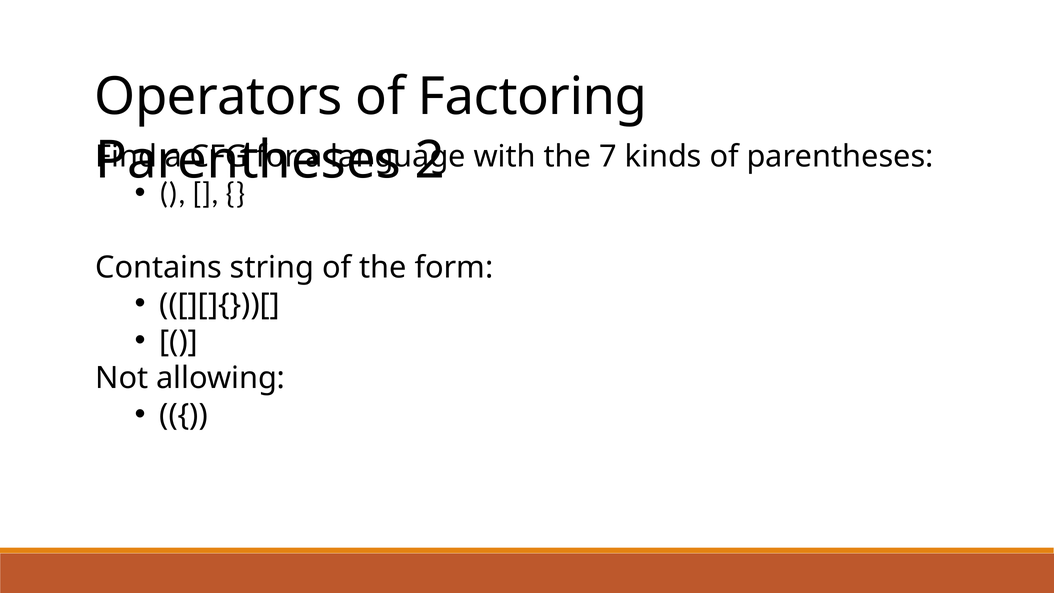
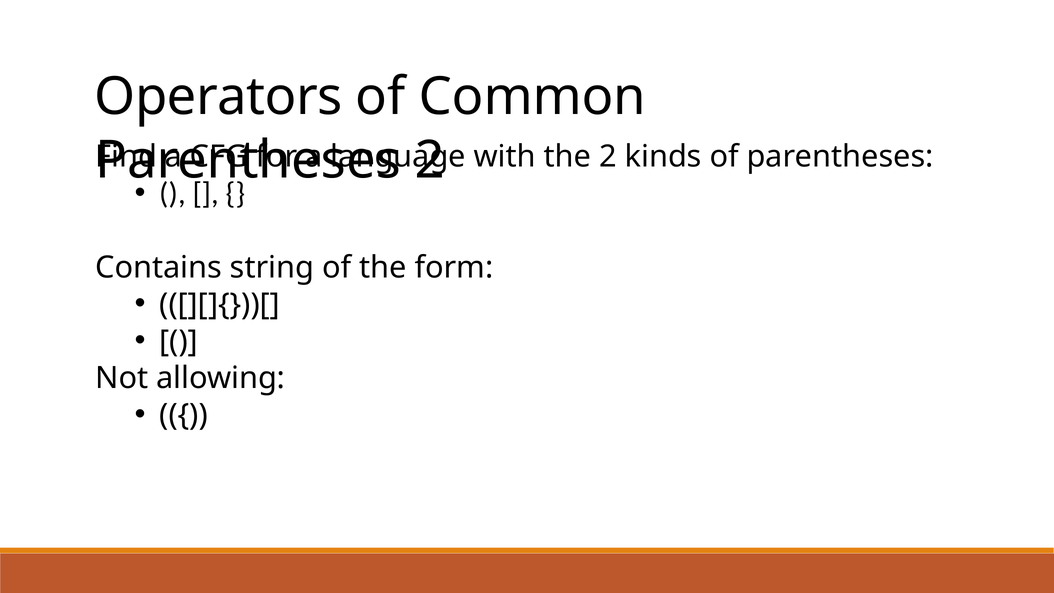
Factoring: Factoring -> Common (532, 97)
the 7: 7 -> 2 (608, 157)
